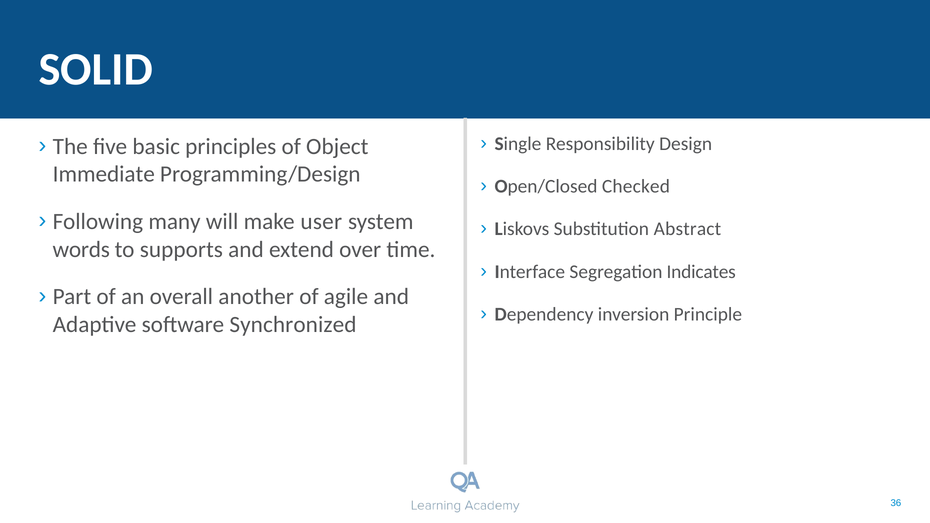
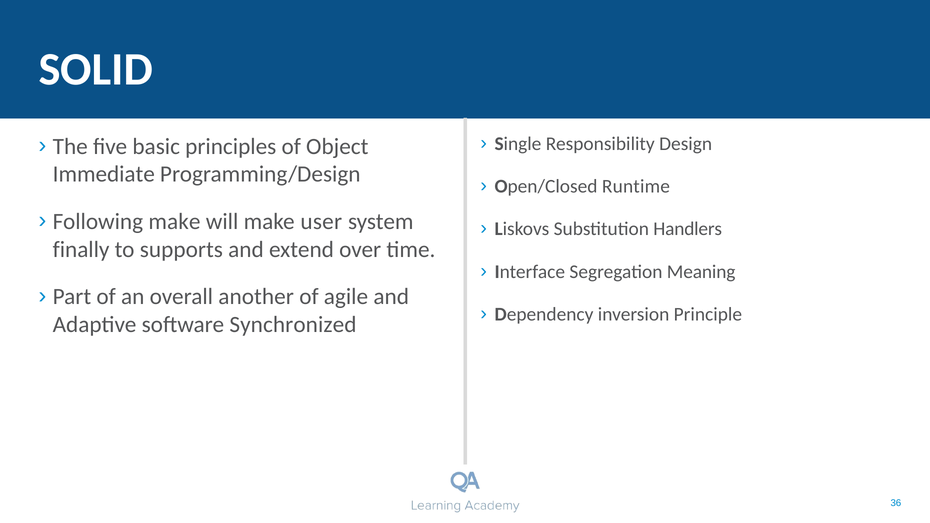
Checked: Checked -> Runtime (636, 186)
Following many: many -> make (174, 222)
Abstract: Abstract -> Handlers (688, 229)
words: words -> finally (81, 250)
Indicates: Indicates -> Meaning (701, 272)
